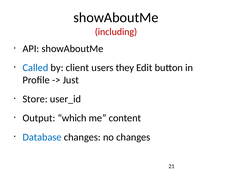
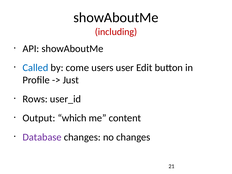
client: client -> come (77, 68)
they: they -> user (125, 68)
Store: Store -> Rows (35, 99)
Database colour: blue -> purple (42, 137)
